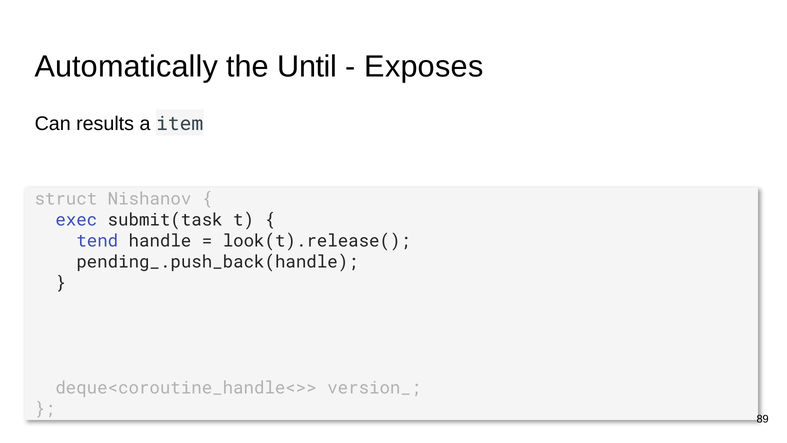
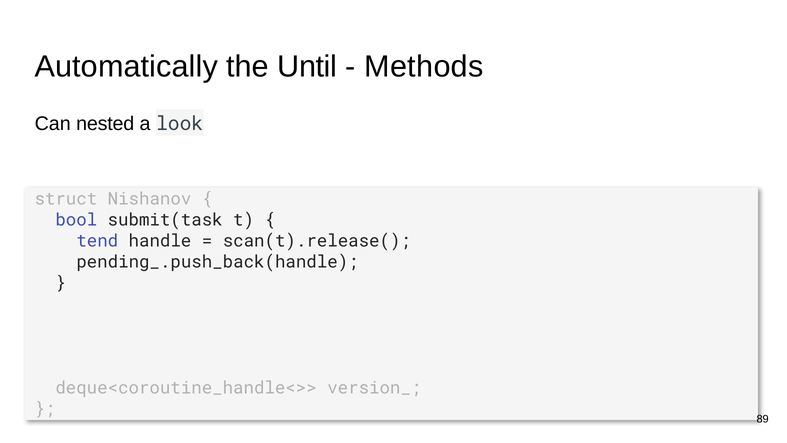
Exposes: Exposes -> Methods (424, 67)
results: results -> nested (105, 124)
item: item -> look (180, 124)
exec: exec -> bool (76, 220)
look(t).release(: look(t).release( -> scan(t).release( (317, 241)
